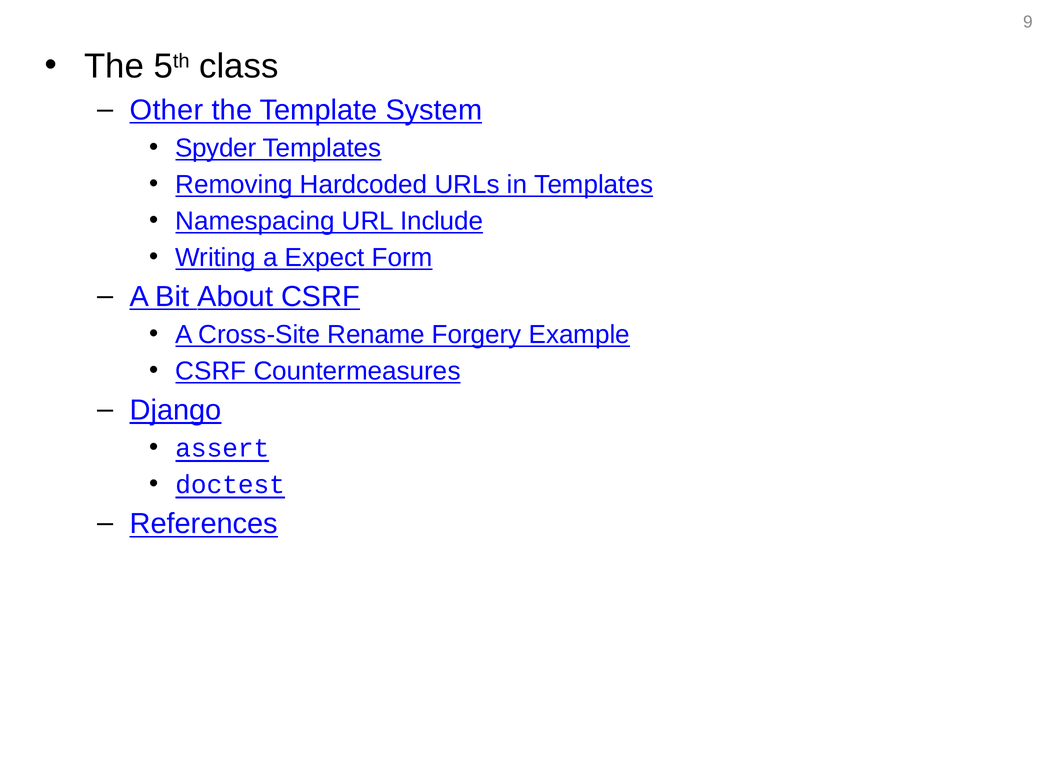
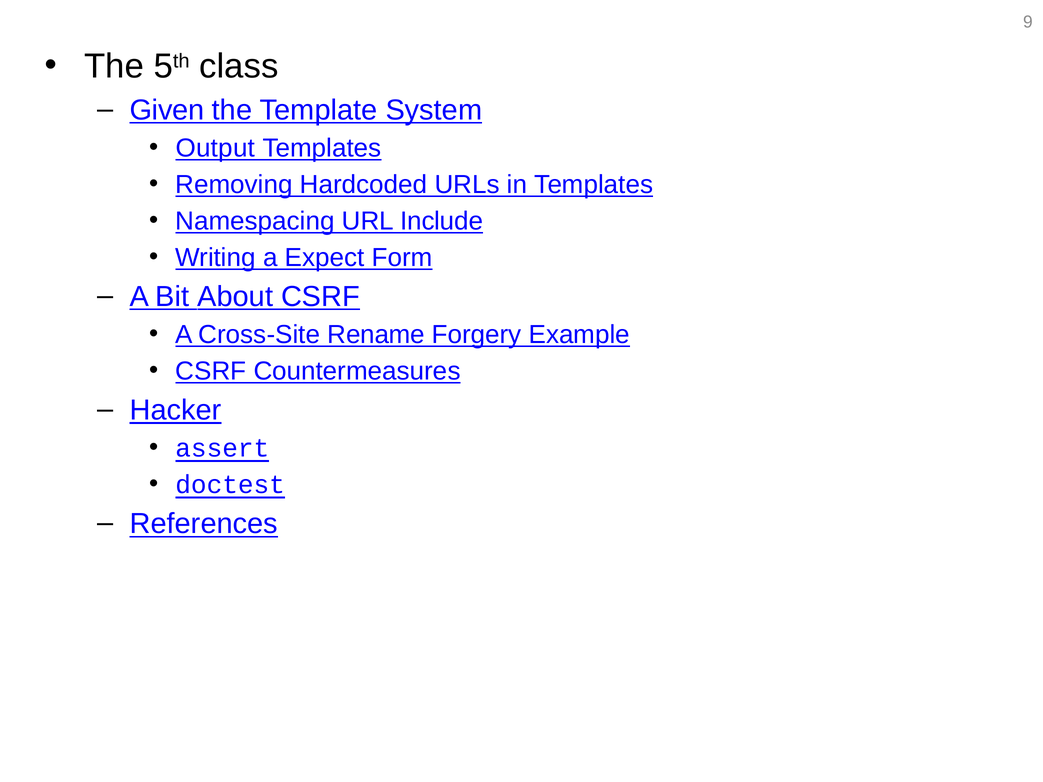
Other: Other -> Given (167, 110)
Spyder: Spyder -> Output (215, 148)
Django: Django -> Hacker (176, 410)
